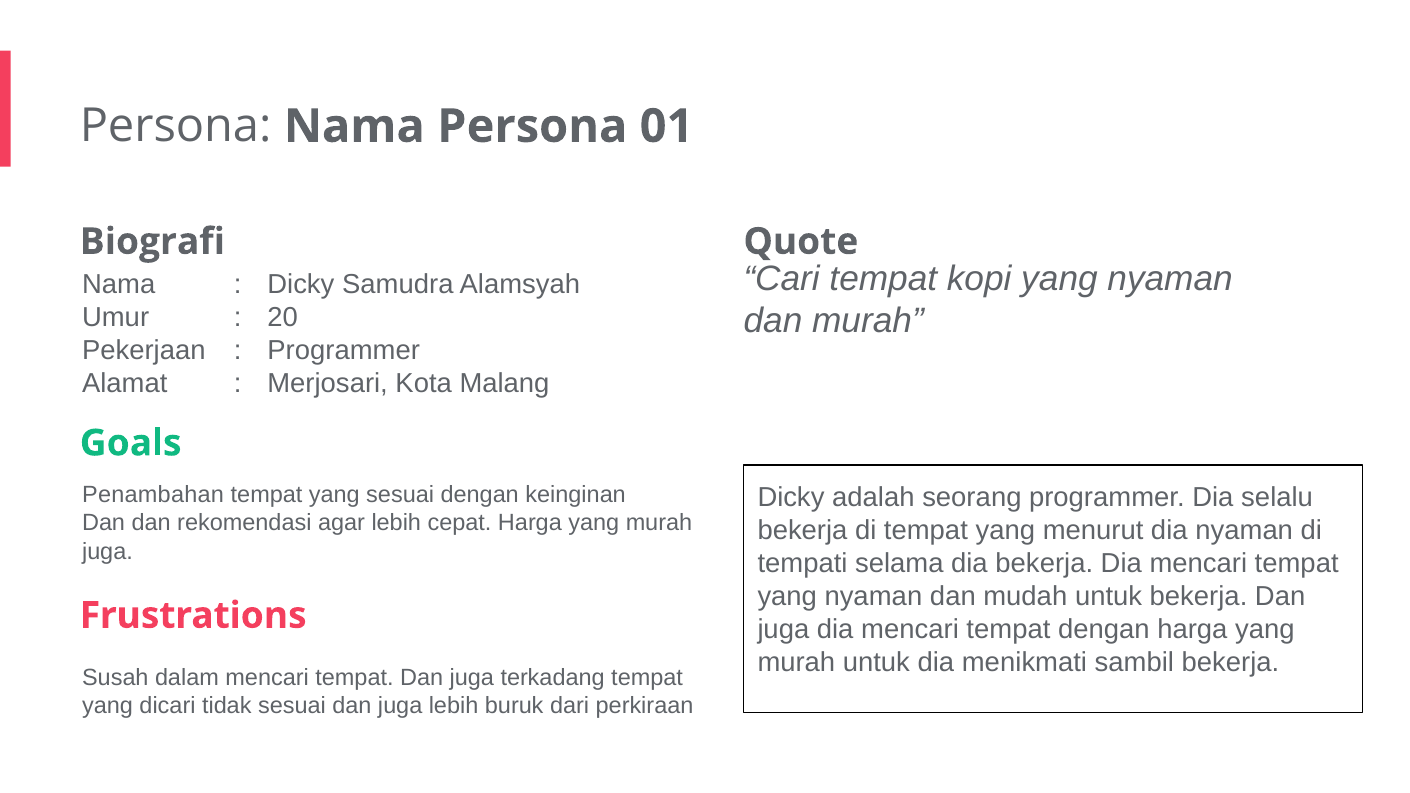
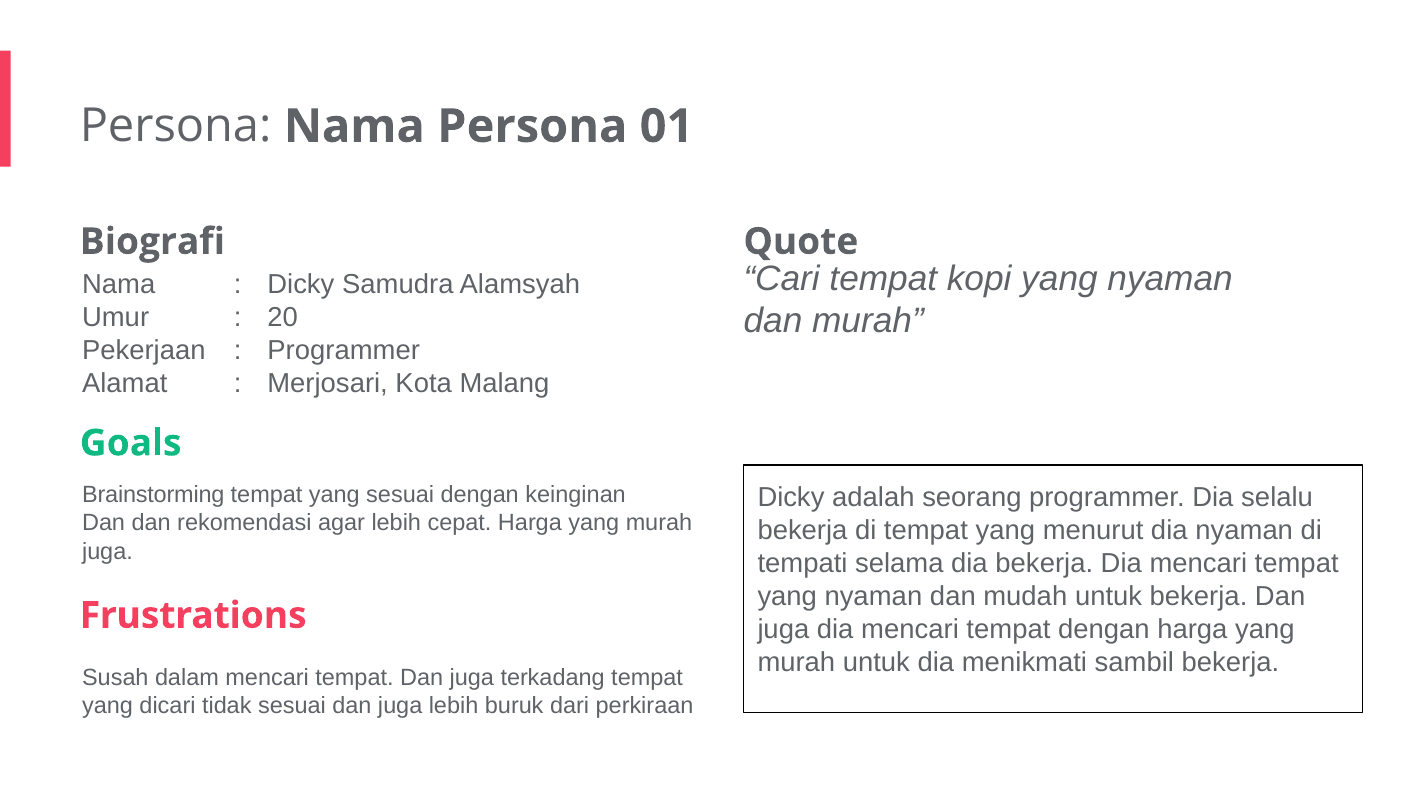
Penambahan: Penambahan -> Brainstorming (153, 495)
